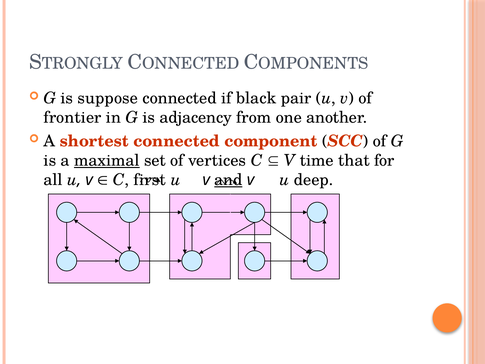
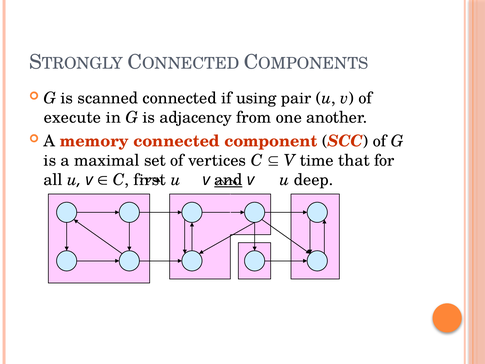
suppose: suppose -> scanned (108, 98)
black: black -> using (256, 98)
frontier: frontier -> execute (72, 117)
shortest: shortest -> memory (94, 141)
maximal underline: present -> none (107, 160)
